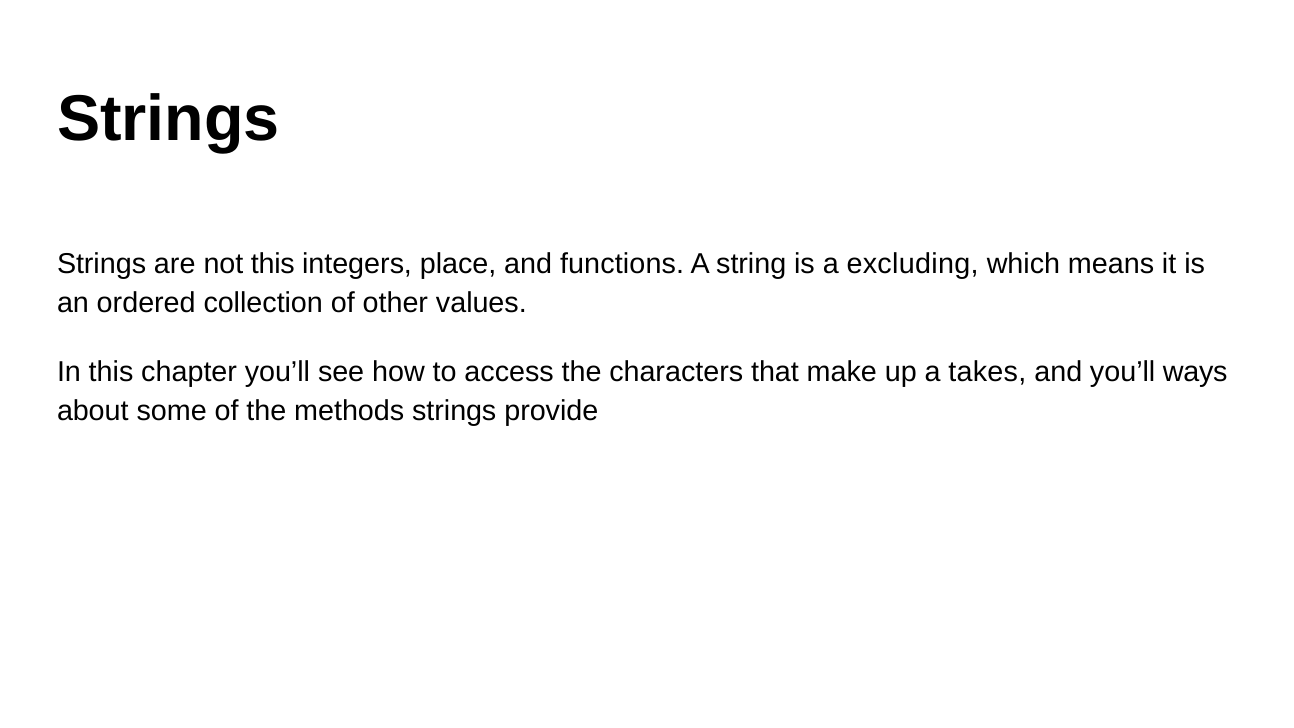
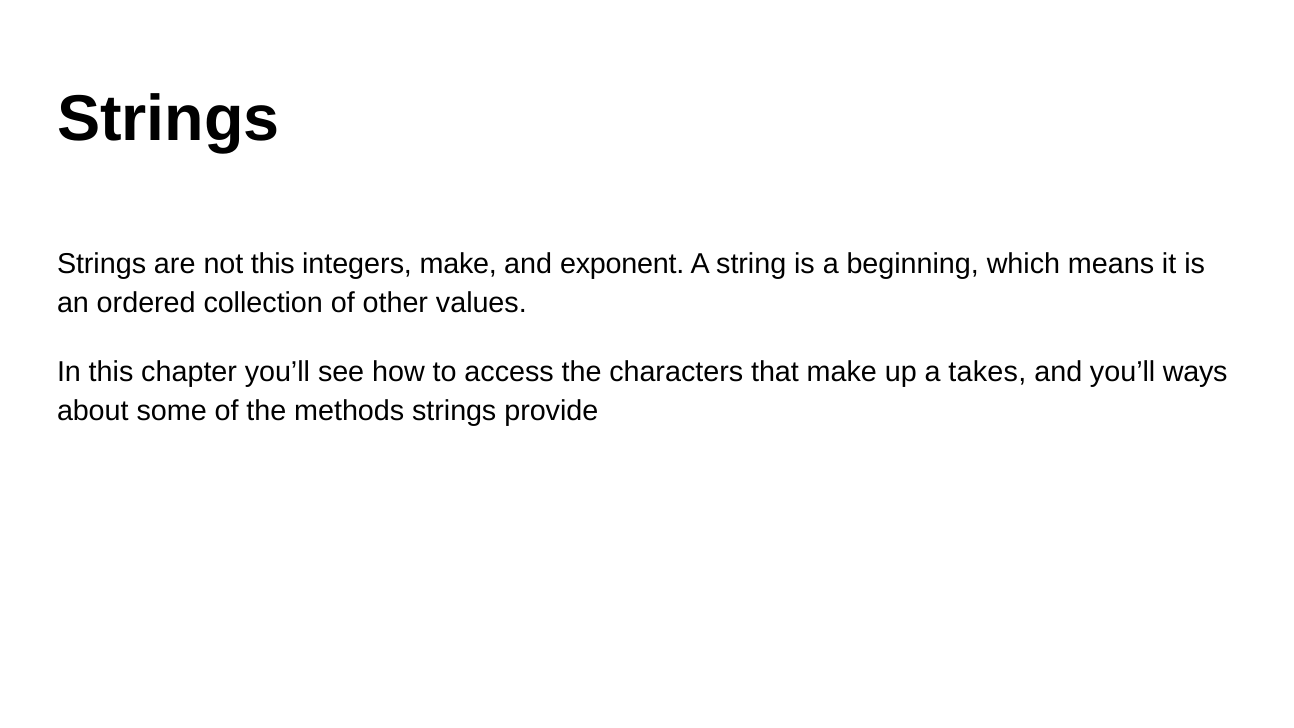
integers place: place -> make (458, 264)
functions: functions -> exponent (622, 264)
excluding: excluding -> beginning (913, 264)
